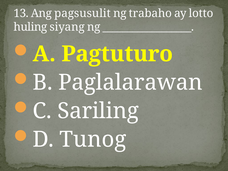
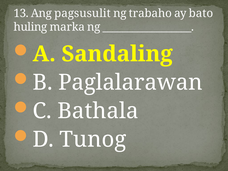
lotto: lotto -> bato (201, 13)
siyang: siyang -> marka (67, 27)
Pagtuturo: Pagtuturo -> Sandaling (117, 54)
Sariling: Sariling -> Bathala (98, 111)
